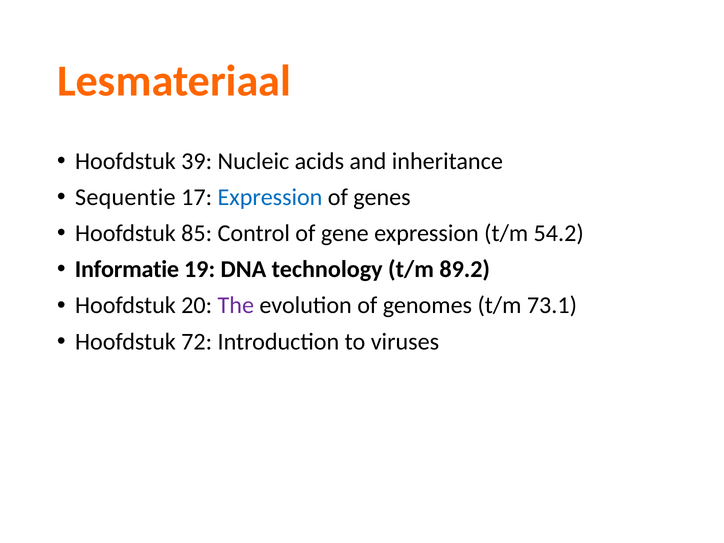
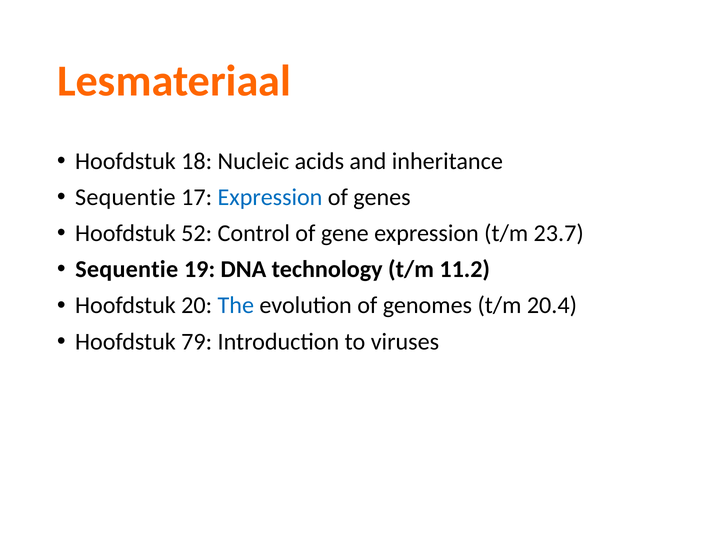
39: 39 -> 18 (197, 161)
85: 85 -> 52 (197, 233)
54.2: 54.2 -> 23.7 (559, 233)
Informatie: Informatie -> Sequentie (127, 269)
89.2: 89.2 -> 11.2 (465, 269)
The colour: purple -> blue (236, 306)
73.1: 73.1 -> 20.4 (552, 306)
72: 72 -> 79 (197, 342)
